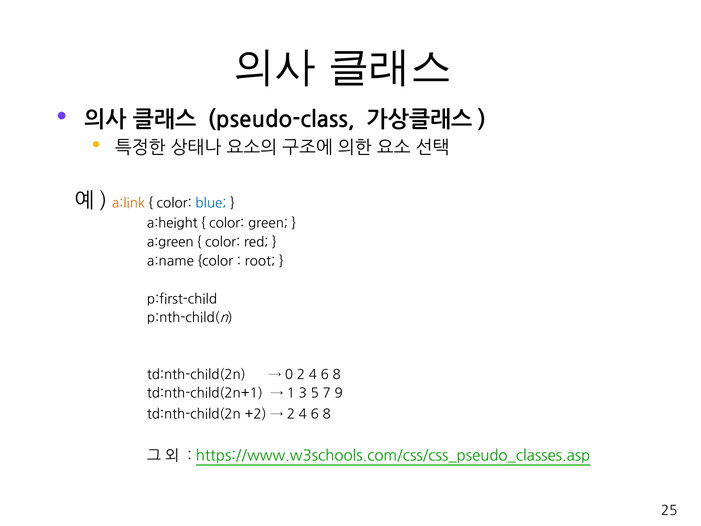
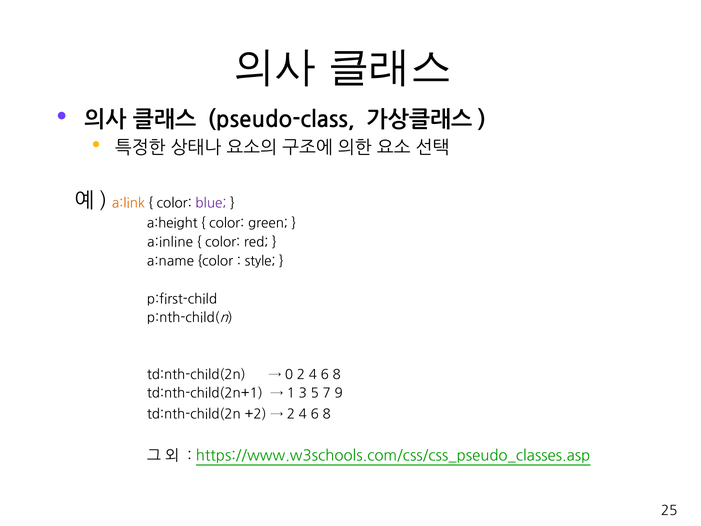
blue colour: blue -> purple (211, 203)
a:green: a:green -> a:inline (170, 242)
root: root -> style (260, 261)
